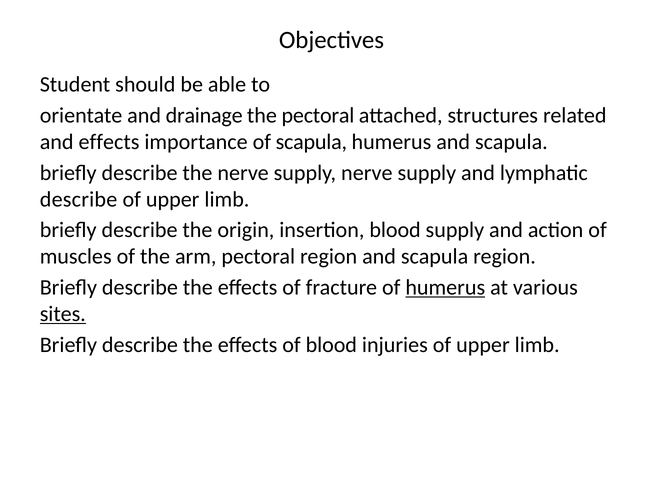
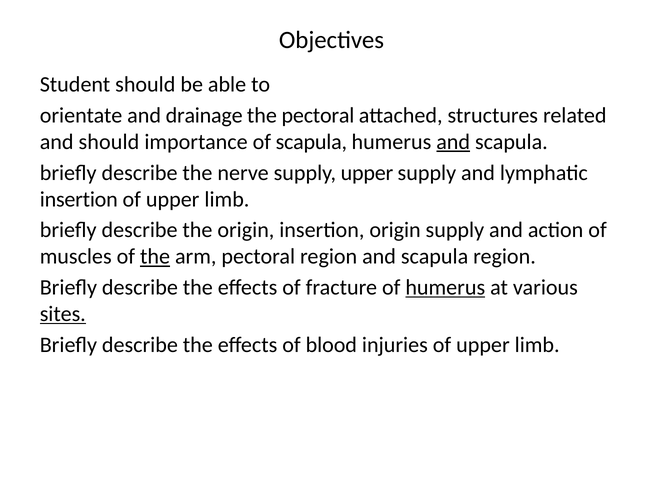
and effects: effects -> should (109, 142)
and underline: none -> present (453, 142)
supply nerve: nerve -> upper (367, 173)
describe: describe -> insertion (79, 199)
insertion blood: blood -> origin (395, 230)
the underline: none -> present (155, 257)
